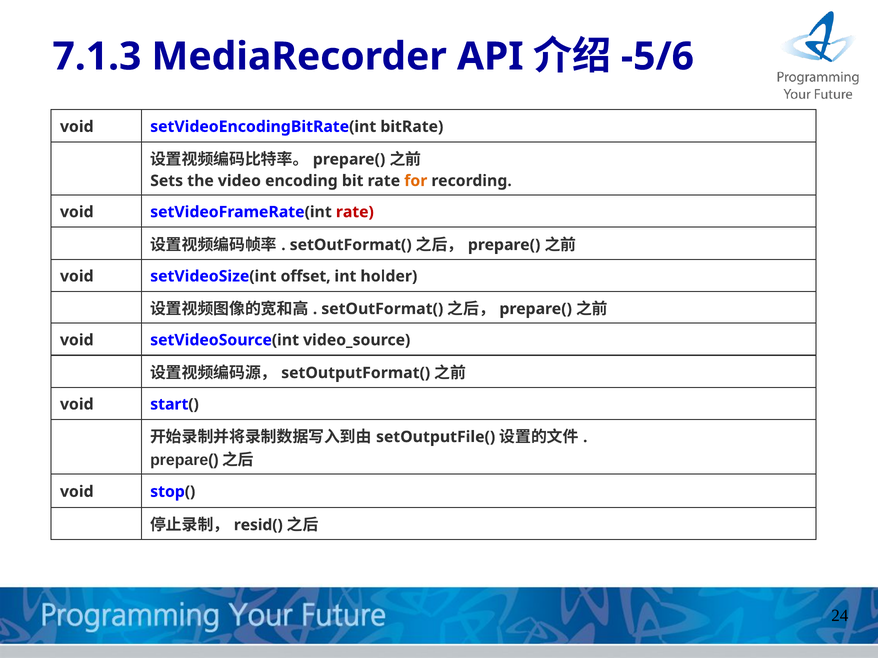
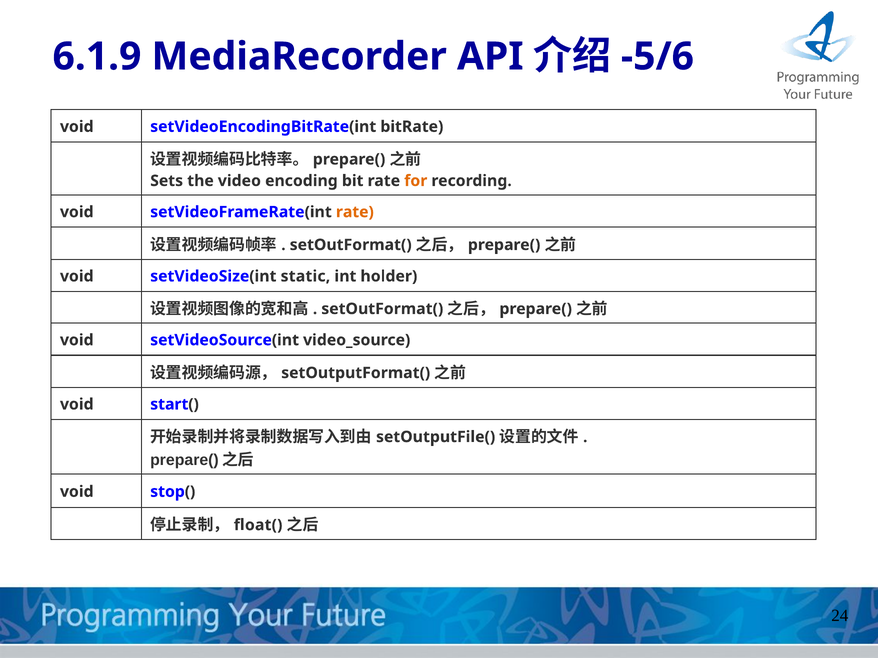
7.1.3: 7.1.3 -> 6.1.9 (97, 57)
rate colour: red -> orange (355, 212)
offset: offset -> static (305, 276)
resid(: resid( -> float( (258, 525)
